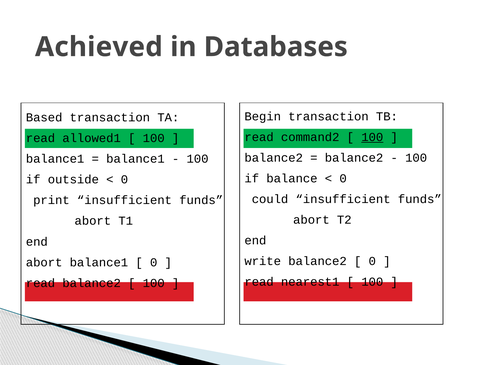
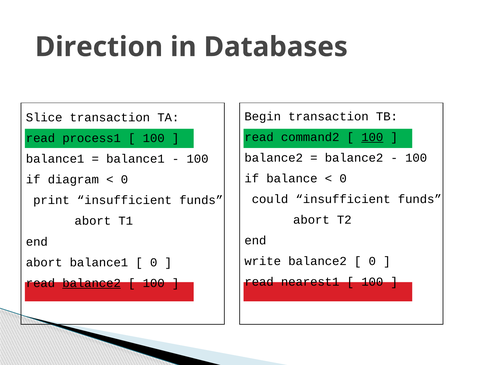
Achieved: Achieved -> Direction (99, 47)
Based: Based -> Slice (44, 118)
allowed1: allowed1 -> process1 (92, 138)
outside: outside -> diagram (73, 180)
balance2 underline: none -> present (92, 283)
